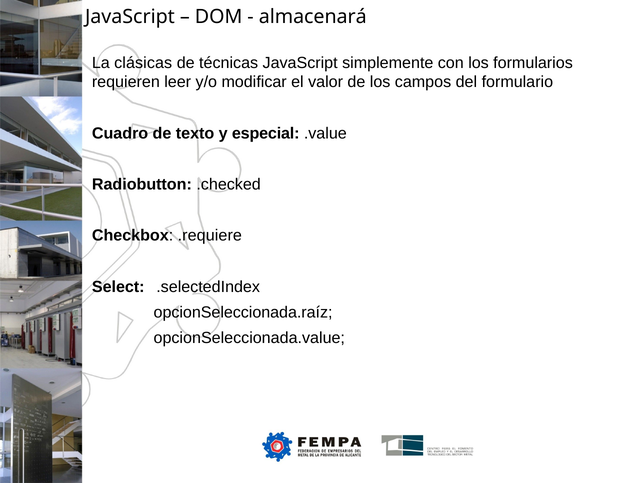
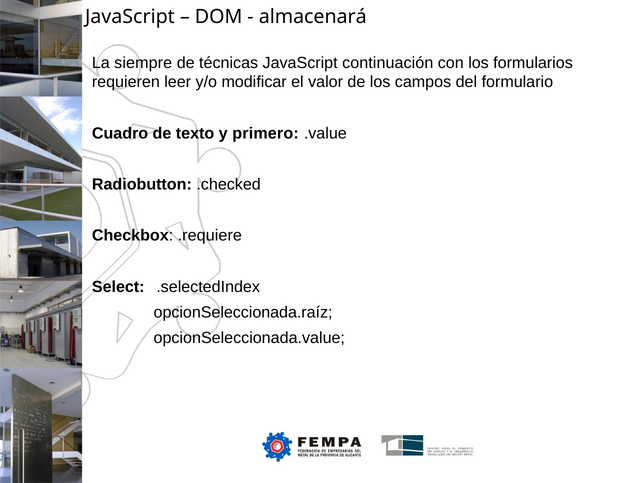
clásicas: clásicas -> siempre (143, 63)
simplemente: simplemente -> continuación (388, 63)
especial: especial -> primero (266, 133)
